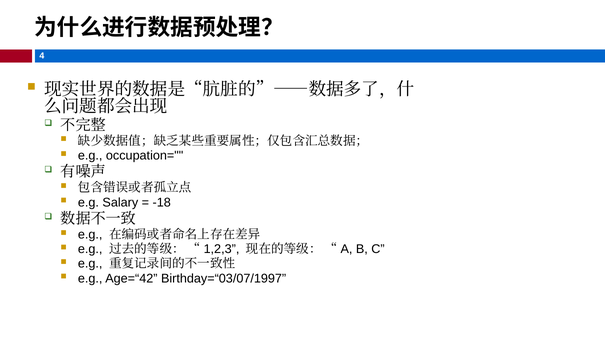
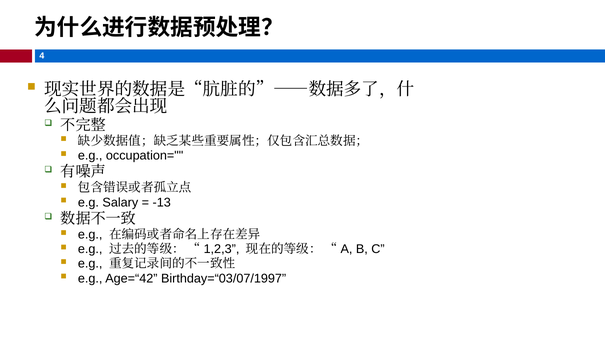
-18: -18 -> -13 (162, 203)
